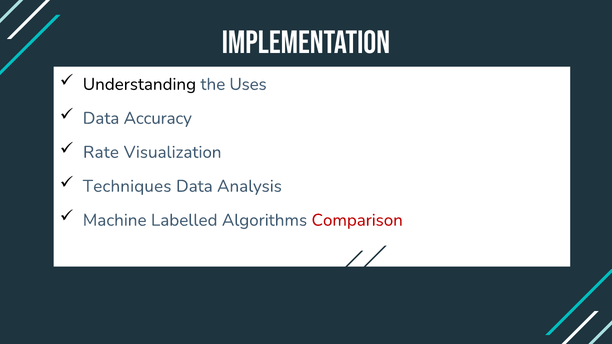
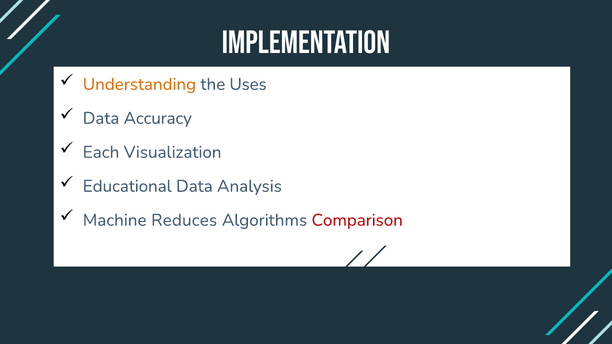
Understanding colour: black -> orange (139, 84)
Rate: Rate -> Each (101, 152)
Techniques: Techniques -> Educational (127, 186)
Labelled: Labelled -> Reduces (184, 220)
